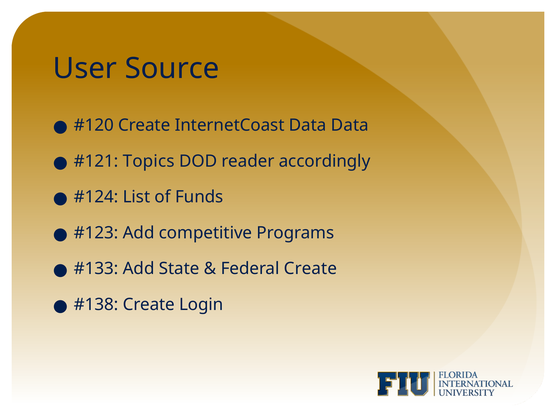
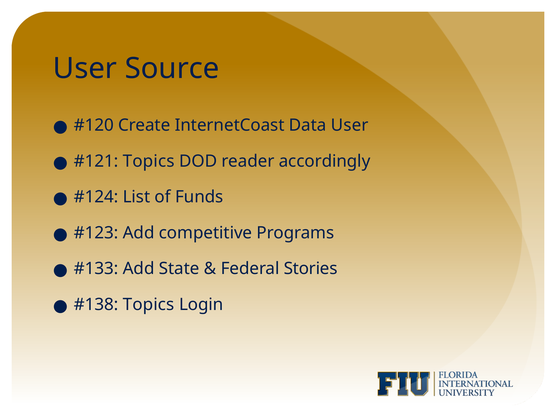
Data Data: Data -> User (350, 125)
Federal Create: Create -> Stories (311, 269)
Create: Create -> Topics (149, 305)
